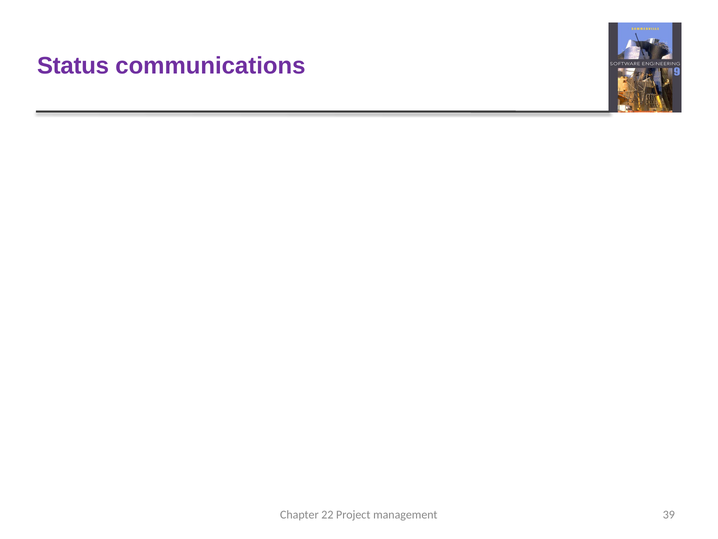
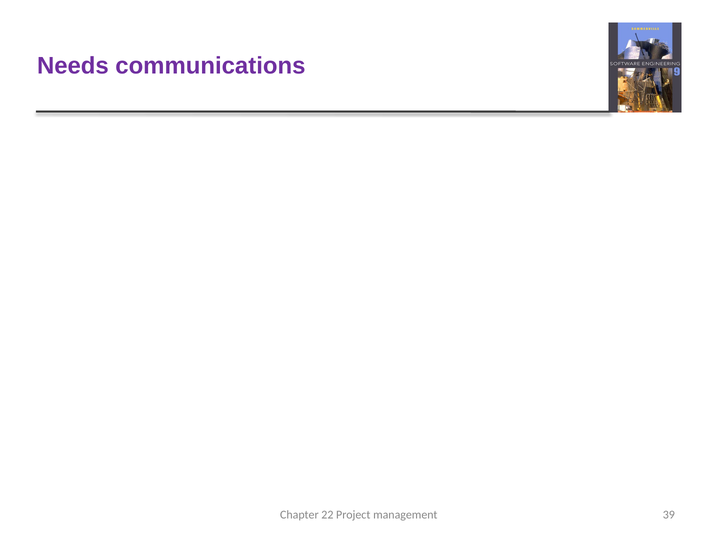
Status: Status -> Needs (73, 66)
